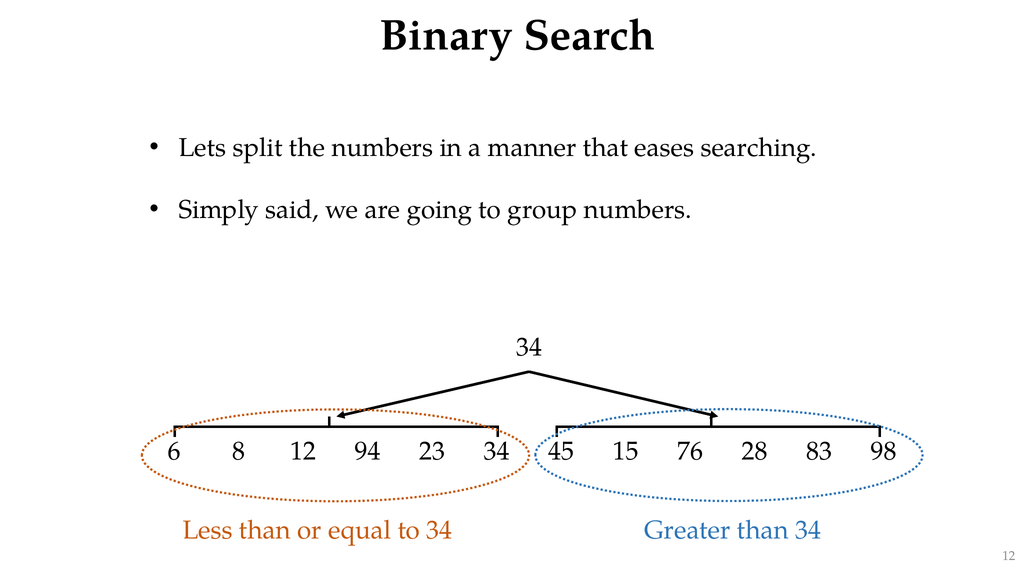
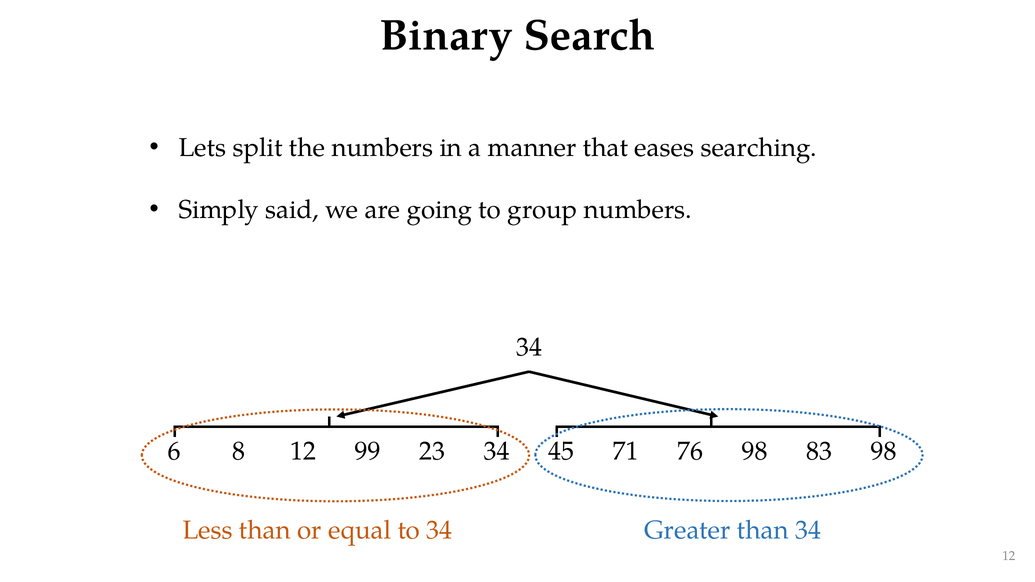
94: 94 -> 99 (368, 451)
15: 15 -> 71 (626, 451)
76 28: 28 -> 98 (755, 451)
